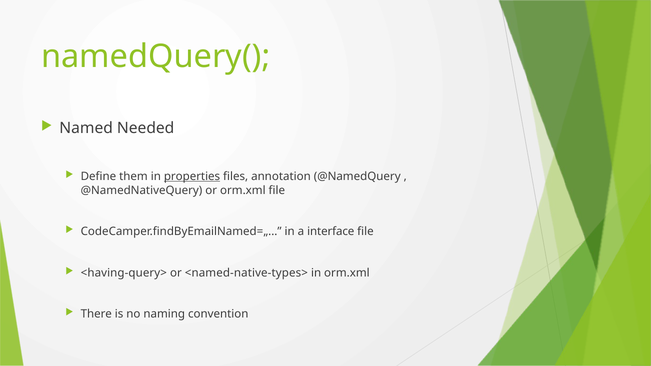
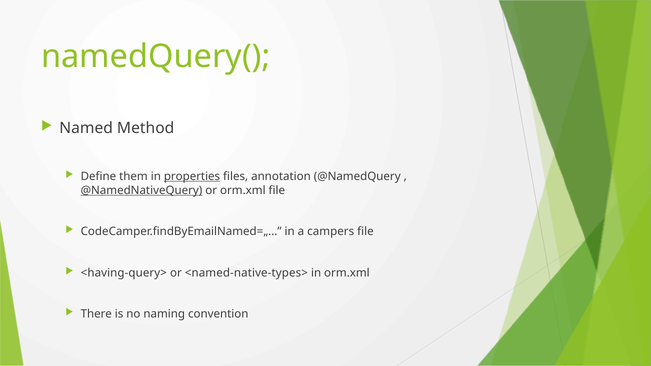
Needed: Needed -> Method (146, 128)
@NamedNativeQuery underline: none -> present (142, 190)
interface: interface -> campers (331, 232)
